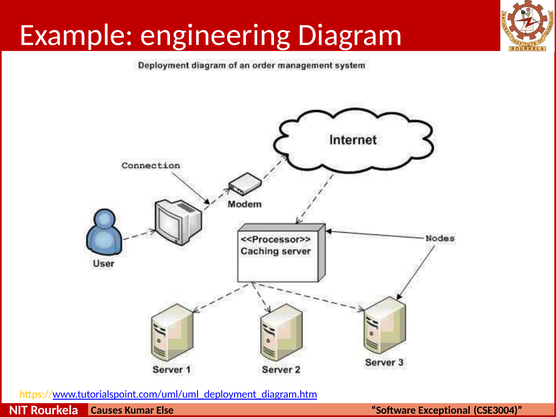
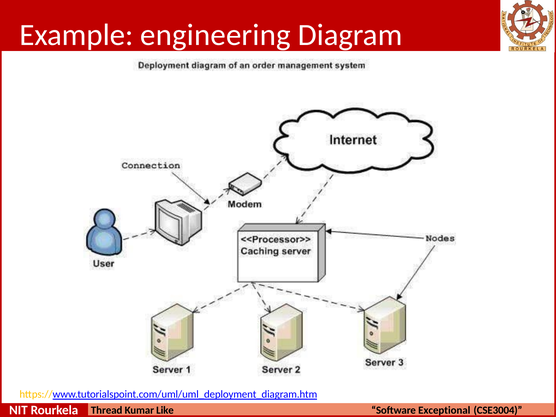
Causes: Causes -> Thread (107, 410)
Else: Else -> Like (165, 410)
